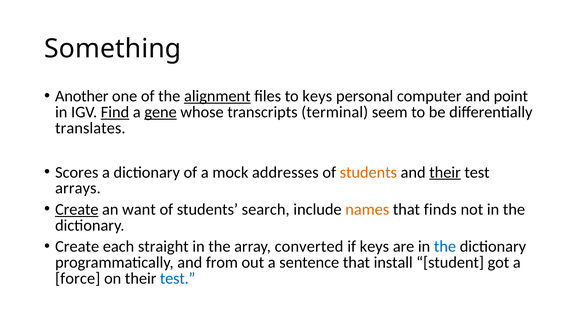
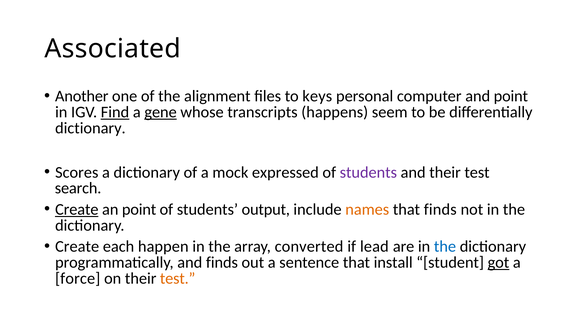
Something: Something -> Associated (113, 49)
alignment underline: present -> none (217, 96)
terminal: terminal -> happens (335, 112)
translates: translates -> dictionary (90, 128)
addresses: addresses -> expressed (285, 172)
students colour: orange -> purple (368, 172)
their underline: present -> none (445, 172)
arrays: arrays -> search (78, 188)
an want: want -> point (139, 210)
search: search -> output (266, 210)
straight: straight -> happen (163, 247)
if keys: keys -> lead (374, 247)
and from: from -> finds (222, 263)
got underline: none -> present (498, 263)
test colour: blue -> orange (178, 279)
